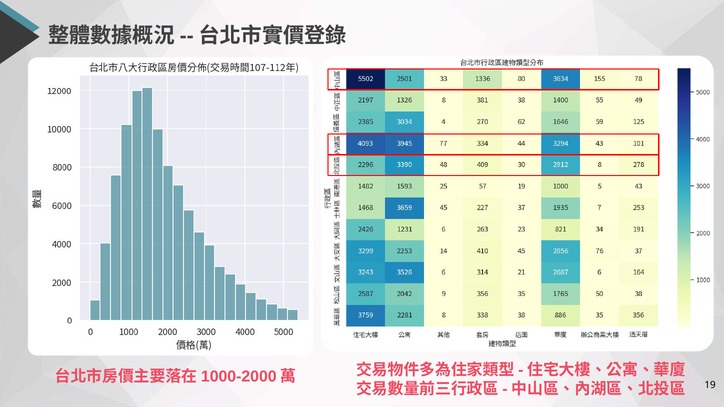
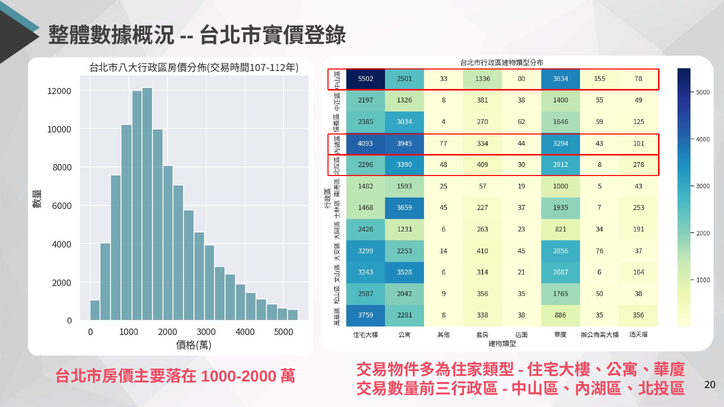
19: 19 -> 20 (710, 385)
